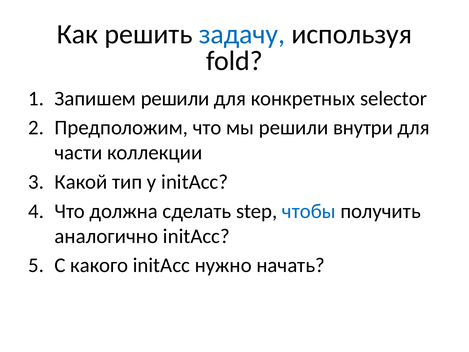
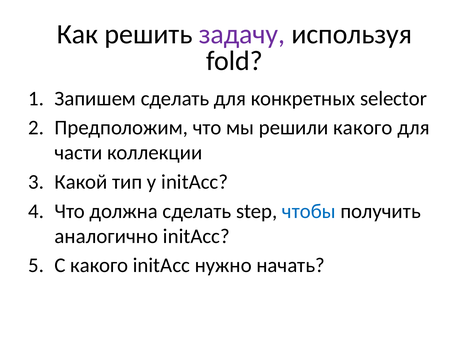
задачу colour: blue -> purple (242, 34)
Запишем решили: решили -> сделать (175, 98)
решили внутри: внутри -> какого (363, 128)
